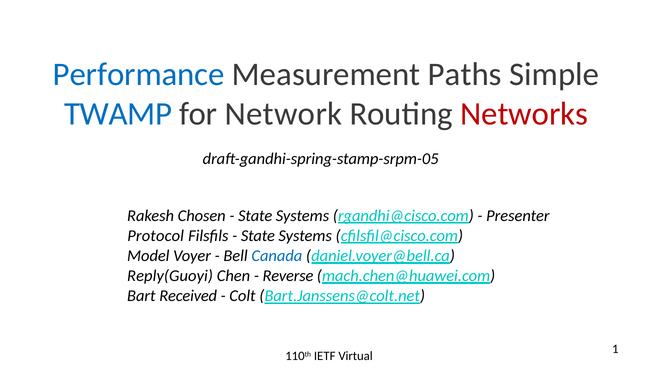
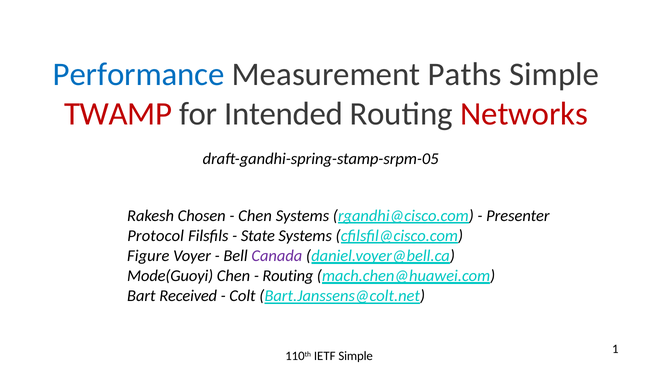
TWAMP colour: blue -> red (118, 114)
Network: Network -> Intended (284, 114)
State: State -> Chen (255, 216)
Model: Model -> Figure (148, 256)
Canada colour: blue -> purple (277, 256)
Reply(Guoyi: Reply(Guoyi -> Mode(Guoyi (170, 276)
Reverse: Reverse -> Routing (288, 276)
IETF Virtual: Virtual -> Simple (356, 356)
